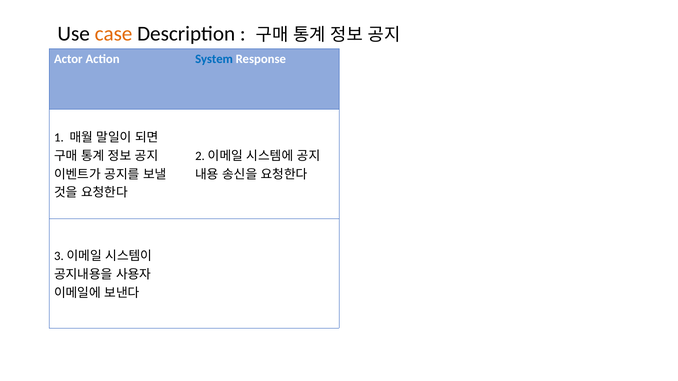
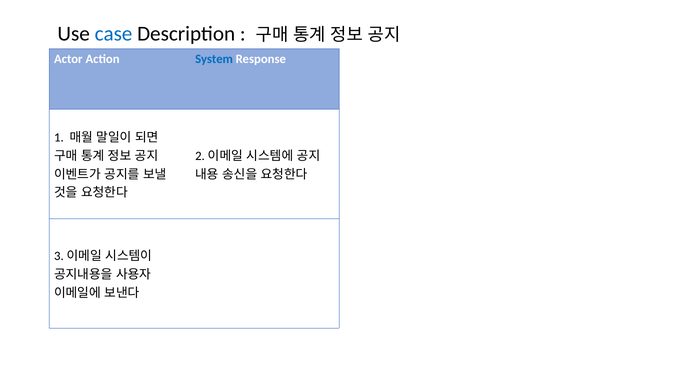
case colour: orange -> blue (114, 34)
